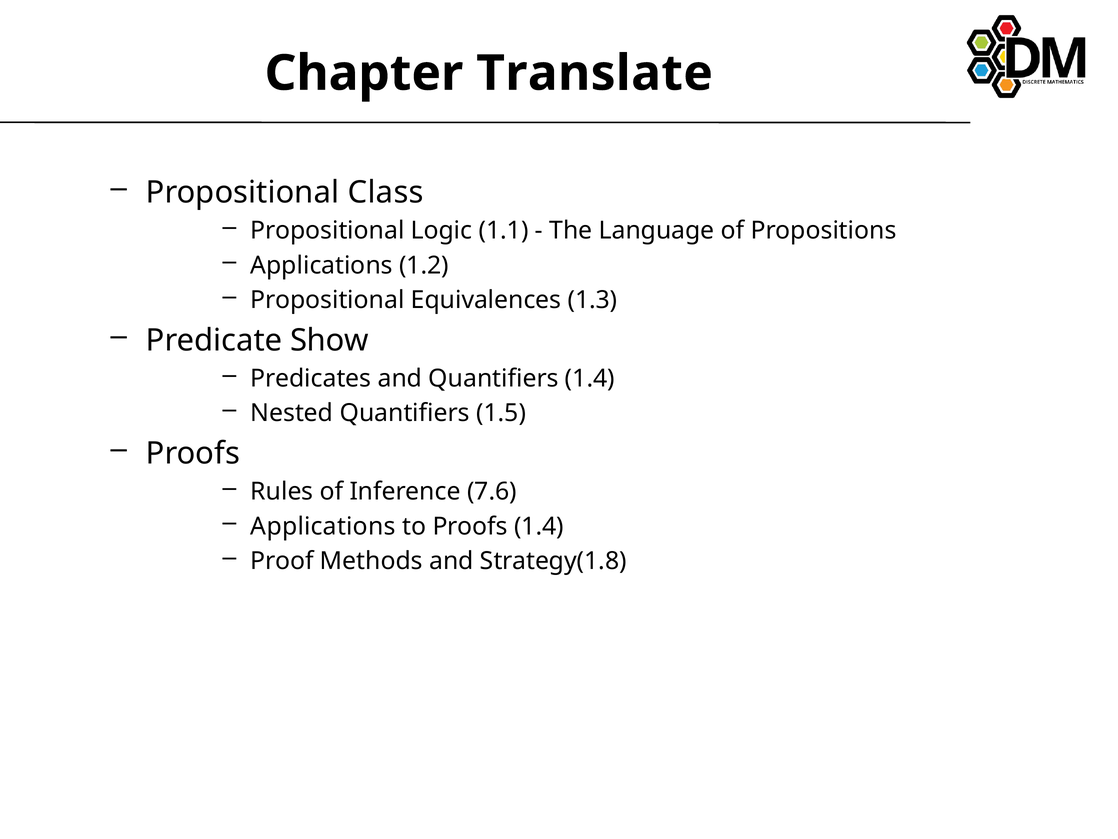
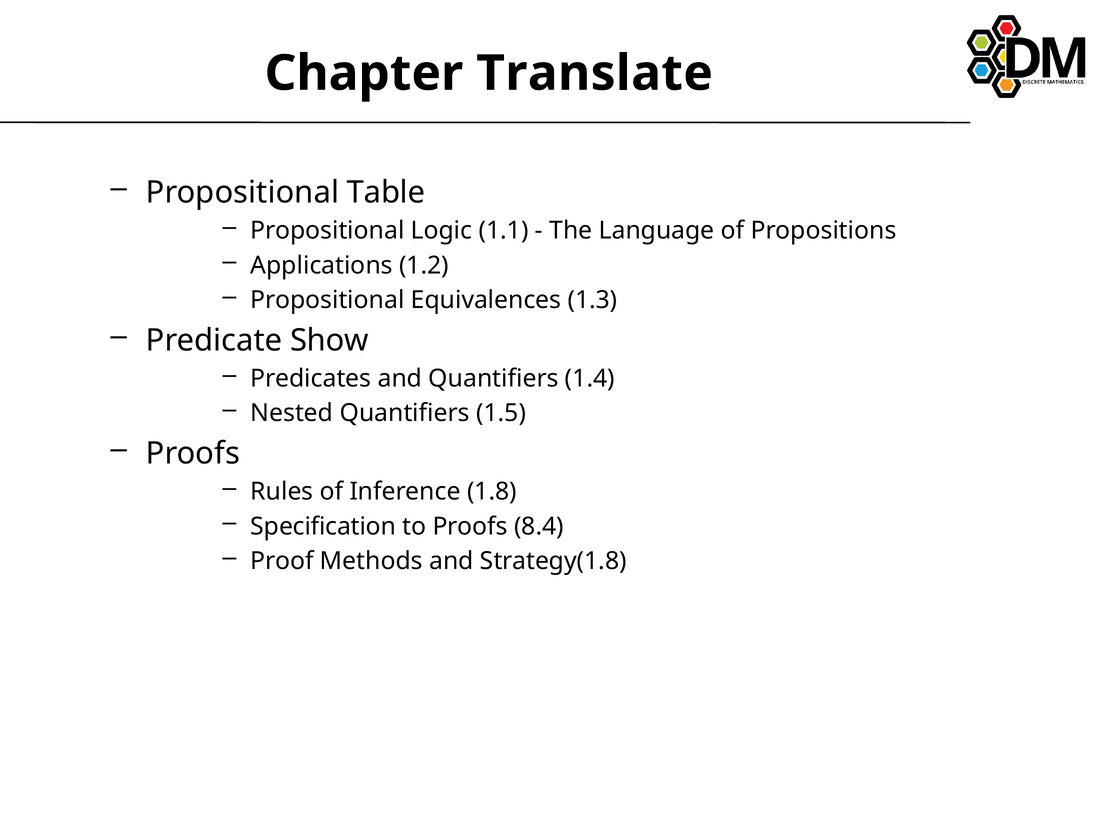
Class: Class -> Table (386, 192)
7.6: 7.6 -> 1.8 (492, 491)
Applications: Applications -> Specification (323, 526)
Proofs 1.4: 1.4 -> 8.4 (539, 526)
